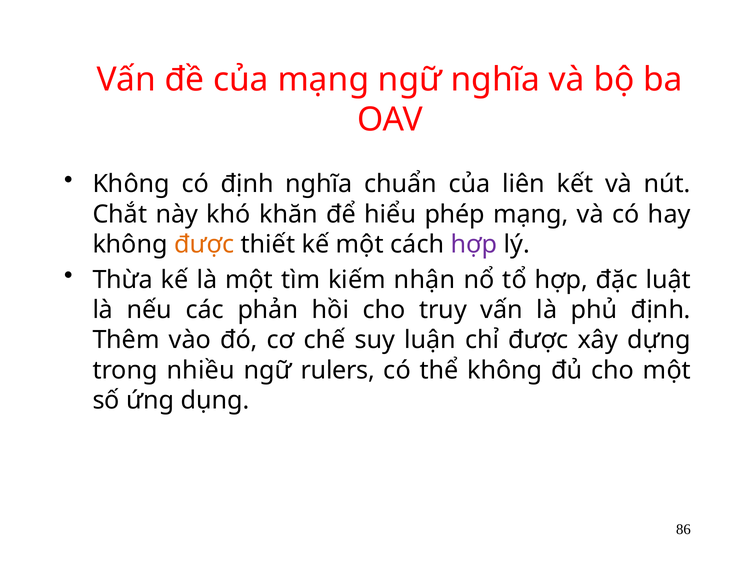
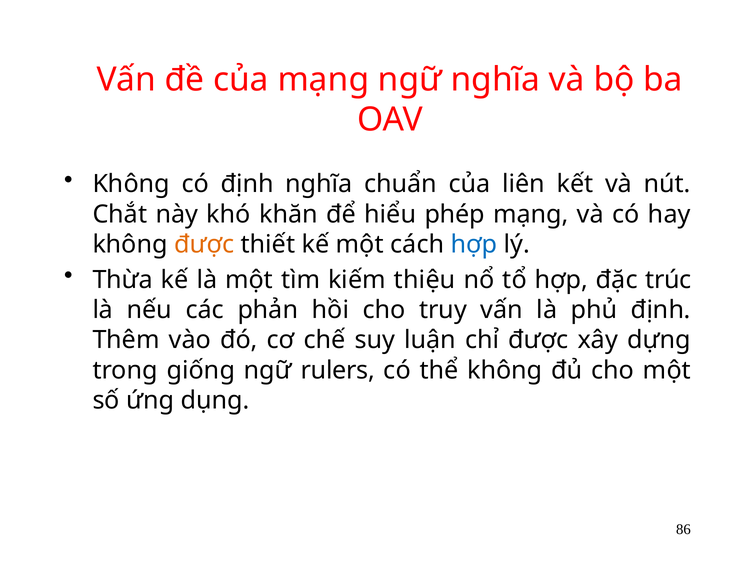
hợp colour: purple -> blue (474, 245)
nhận: nhận -> thiệu (425, 280)
luật: luật -> trúc (668, 280)
nhiều: nhiều -> giống (201, 370)
